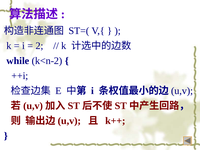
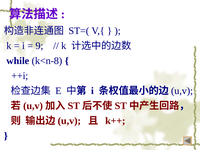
2: 2 -> 9 (39, 46)
k<n-2: k<n-2 -> k<n-8 (47, 61)
